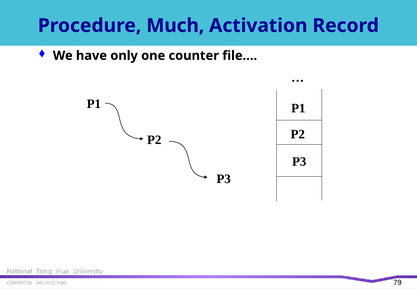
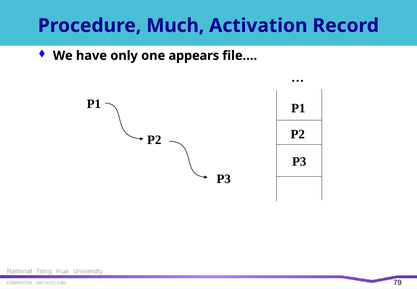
counter: counter -> appears (194, 56)
